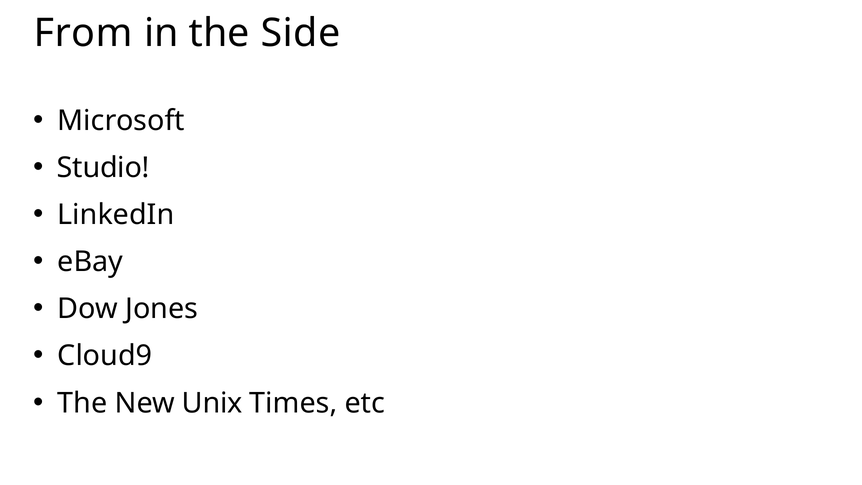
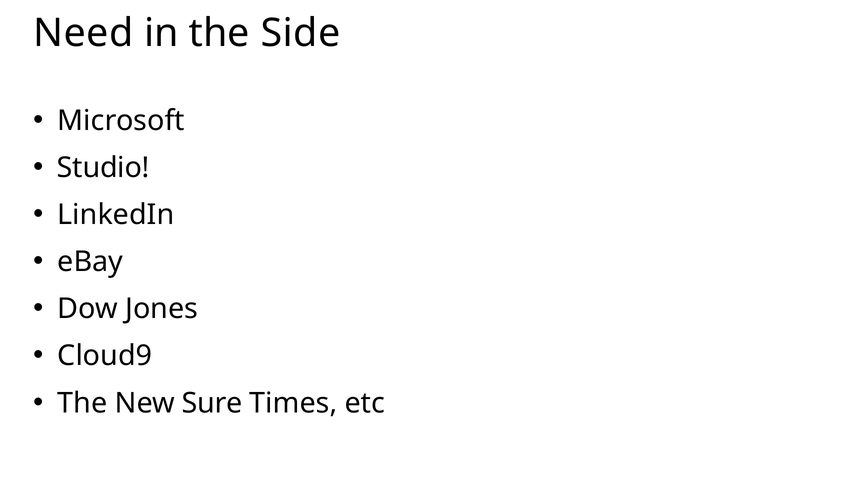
From: From -> Need (83, 33)
Unix: Unix -> Sure (212, 403)
